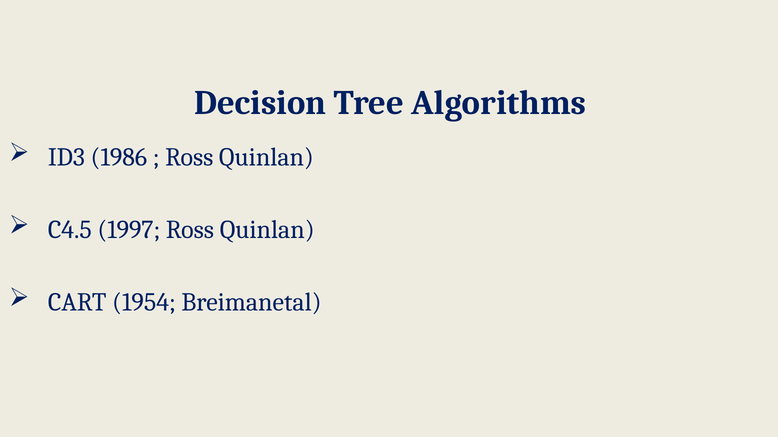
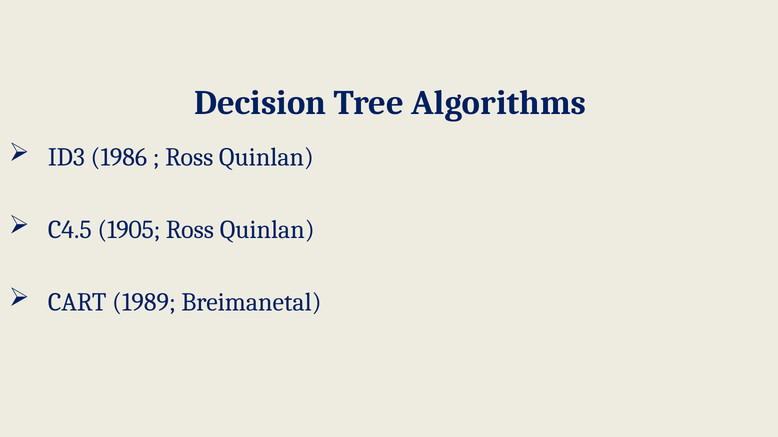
1997: 1997 -> 1905 (129, 230)
1954: 1954 -> 1989 (144, 303)
